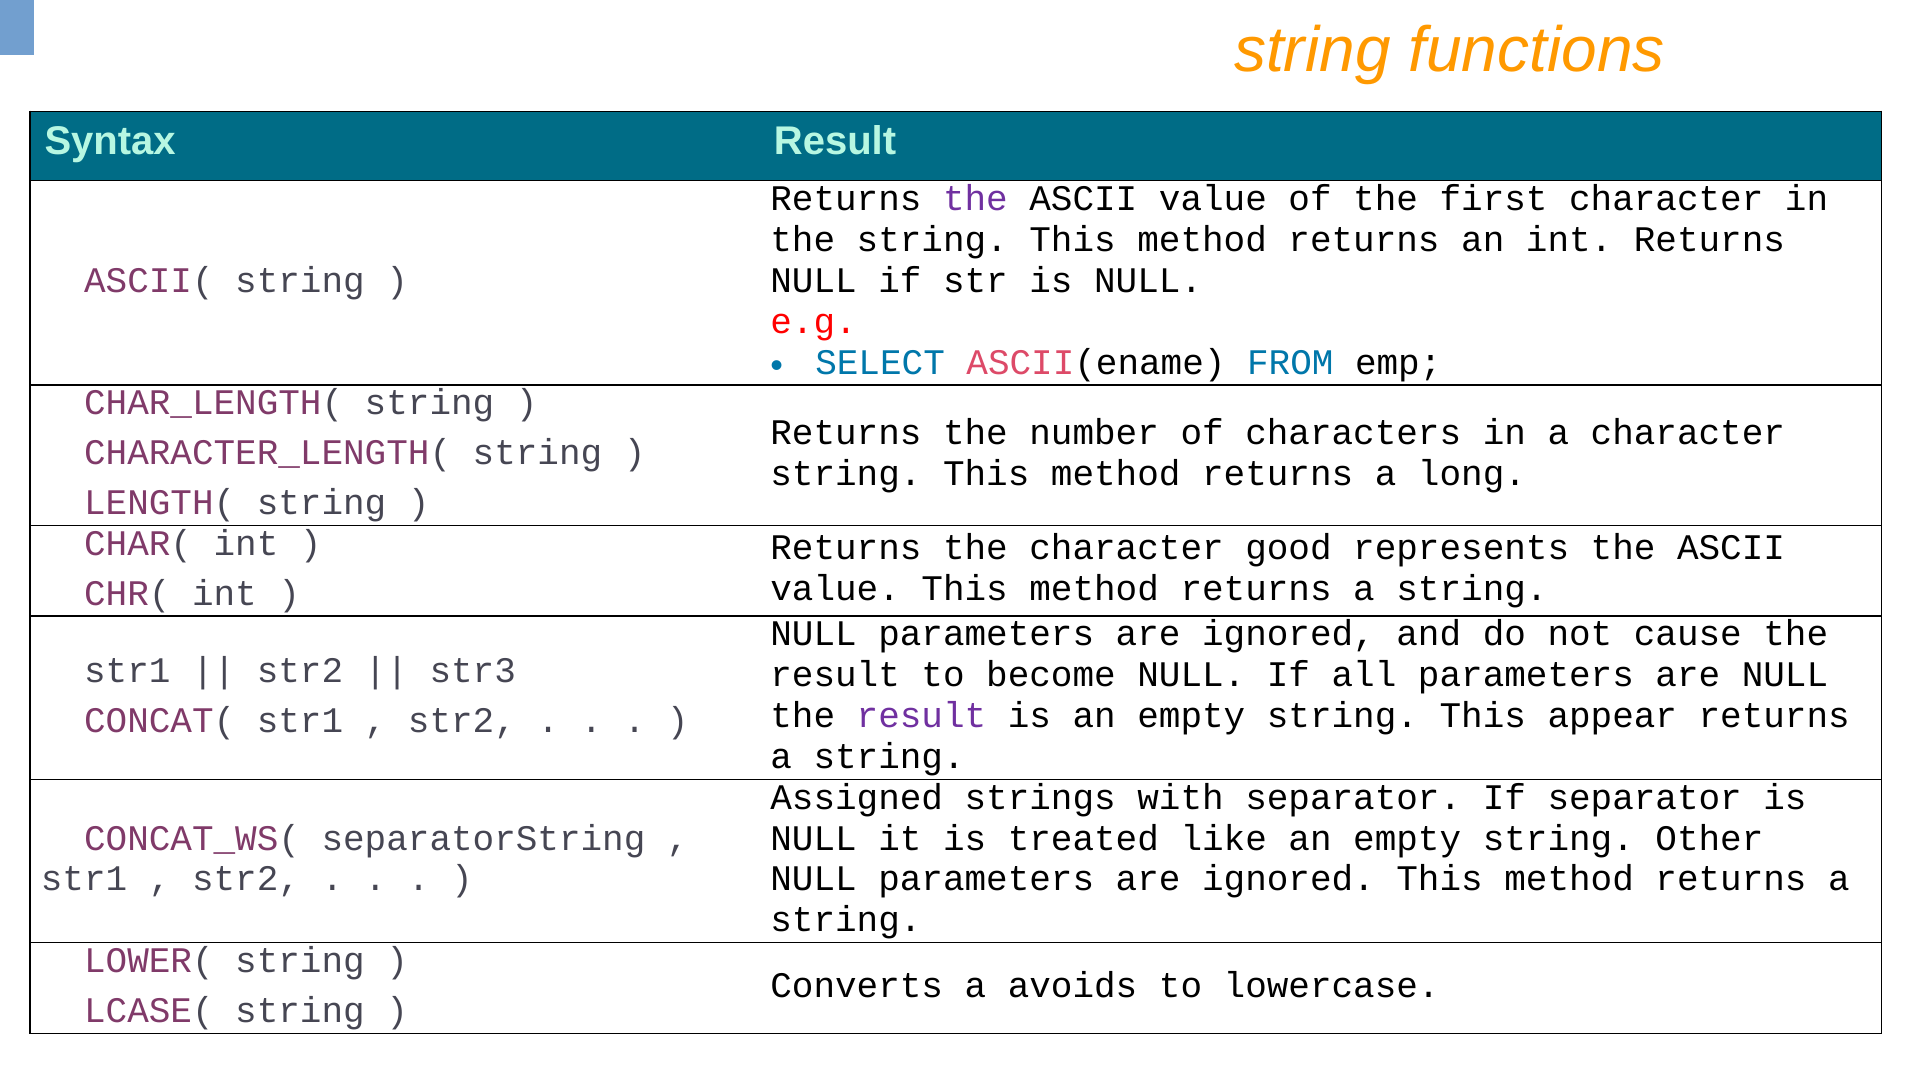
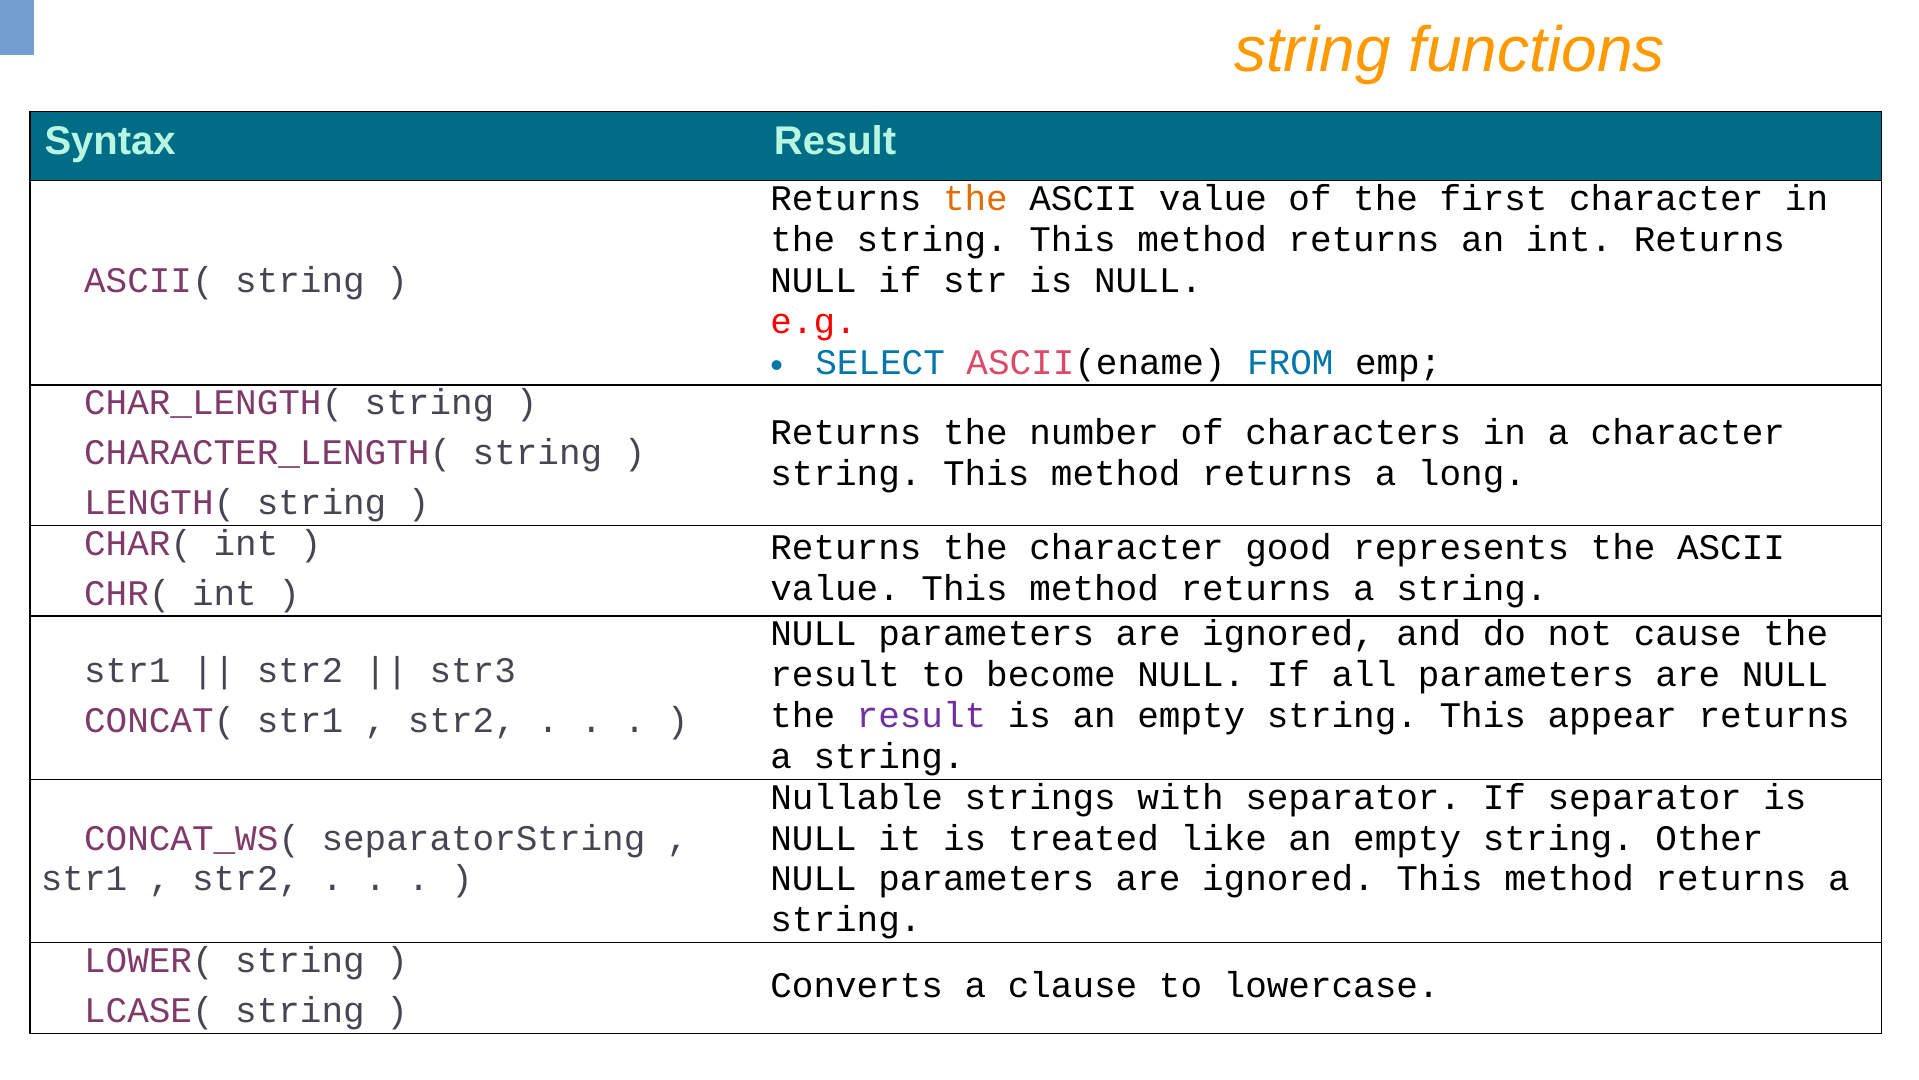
the colour: purple -> orange (975, 199)
Assigned: Assigned -> Nullable (857, 797)
avoids: avoids -> clause (1073, 985)
